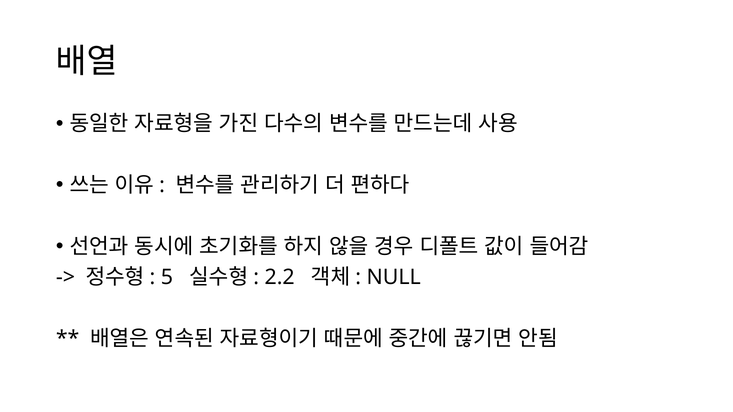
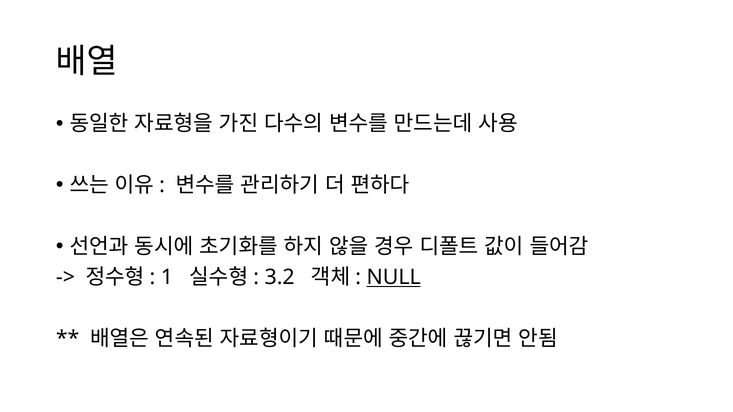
5: 5 -> 1 (167, 278)
2.2: 2.2 -> 3.2 (280, 278)
NULL underline: none -> present (394, 278)
